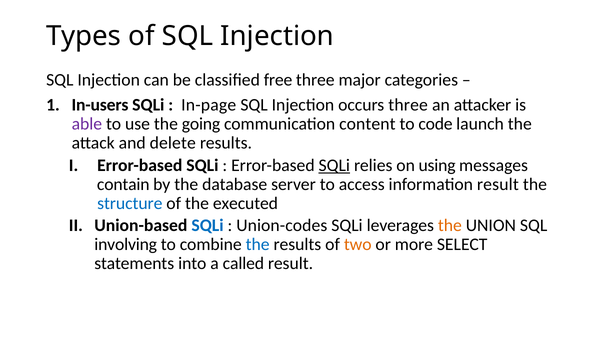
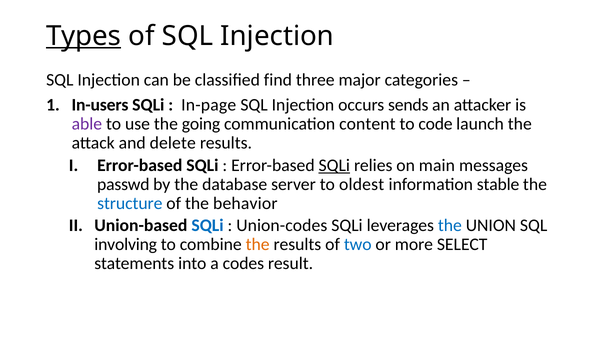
Types underline: none -> present (84, 36)
free: free -> find (278, 80)
occurs three: three -> sends (408, 105)
using: using -> main (437, 165)
contain: contain -> passwd (123, 184)
access: access -> oldest (362, 184)
information result: result -> stable (498, 184)
executed: executed -> behavior (245, 204)
the colour: orange -> blue (450, 226)
the colour: blue -> orange (258, 245)
two colour: orange -> blue (358, 245)
called: called -> codes (243, 264)
